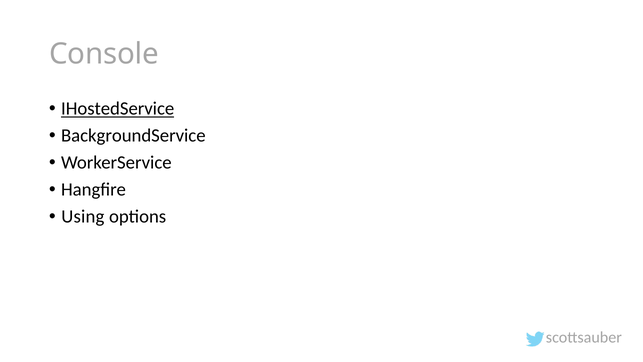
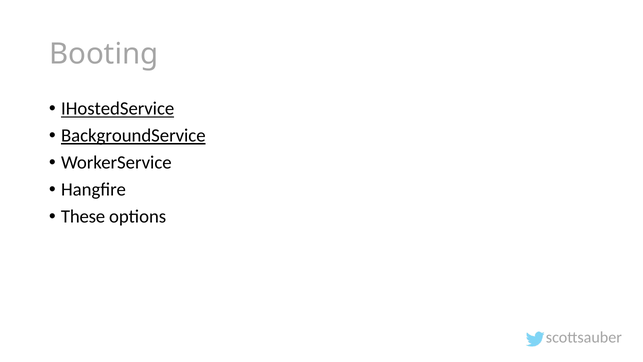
Console: Console -> Booting (104, 54)
BackgroundService underline: none -> present (133, 136)
Using: Using -> These (83, 216)
